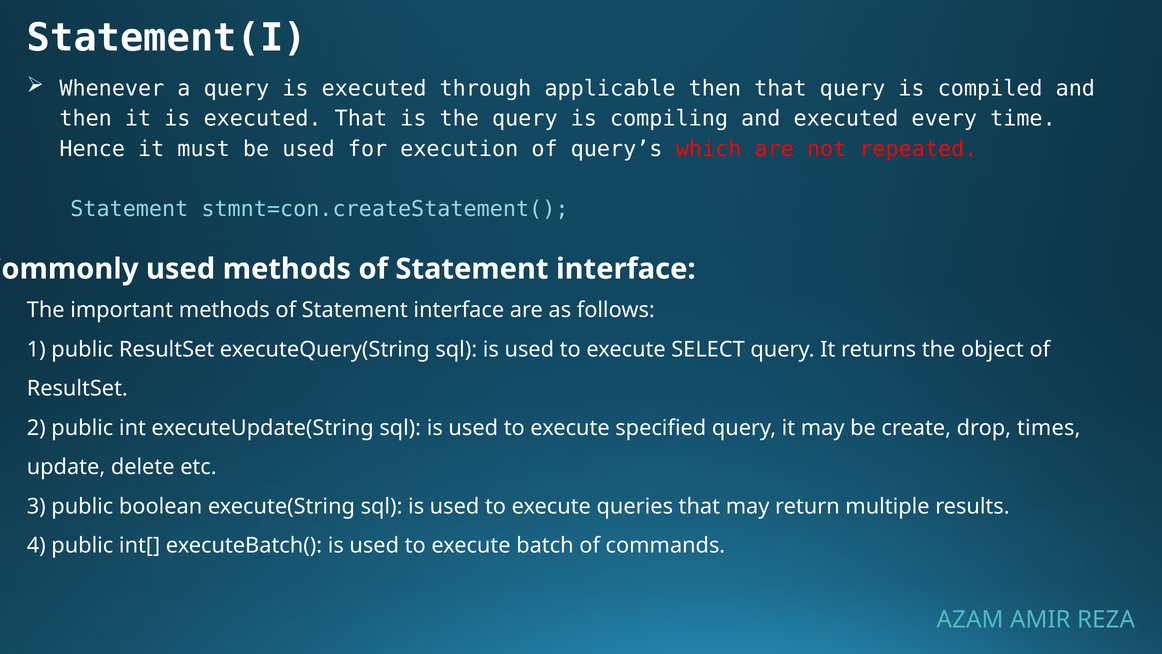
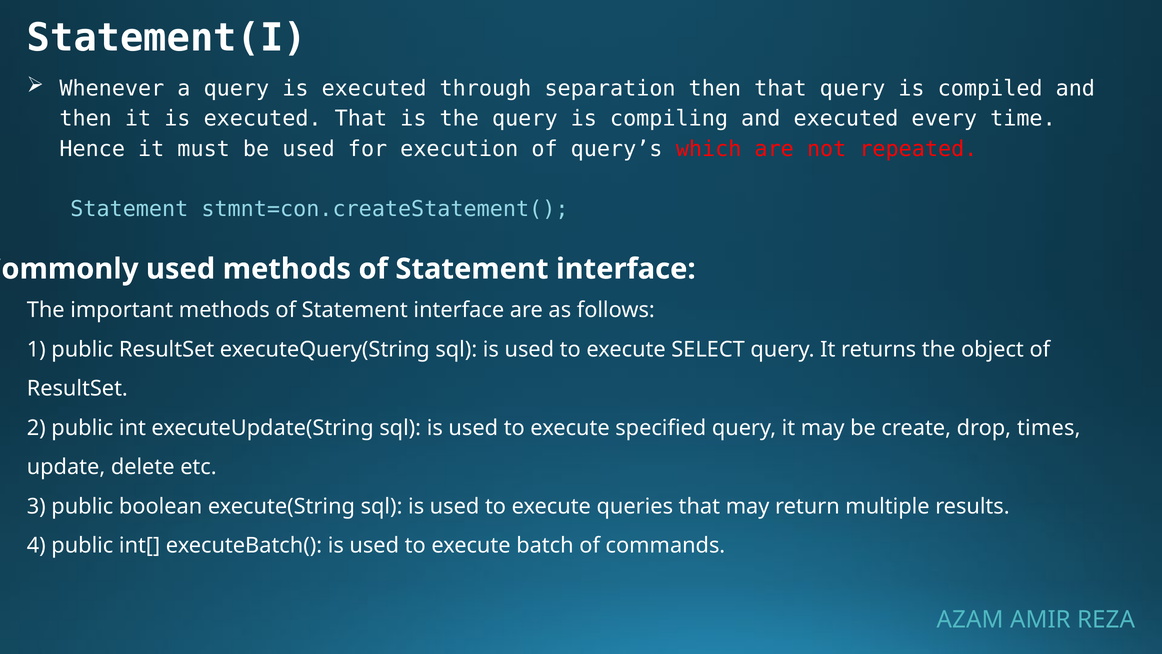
applicable: applicable -> separation (610, 89)
